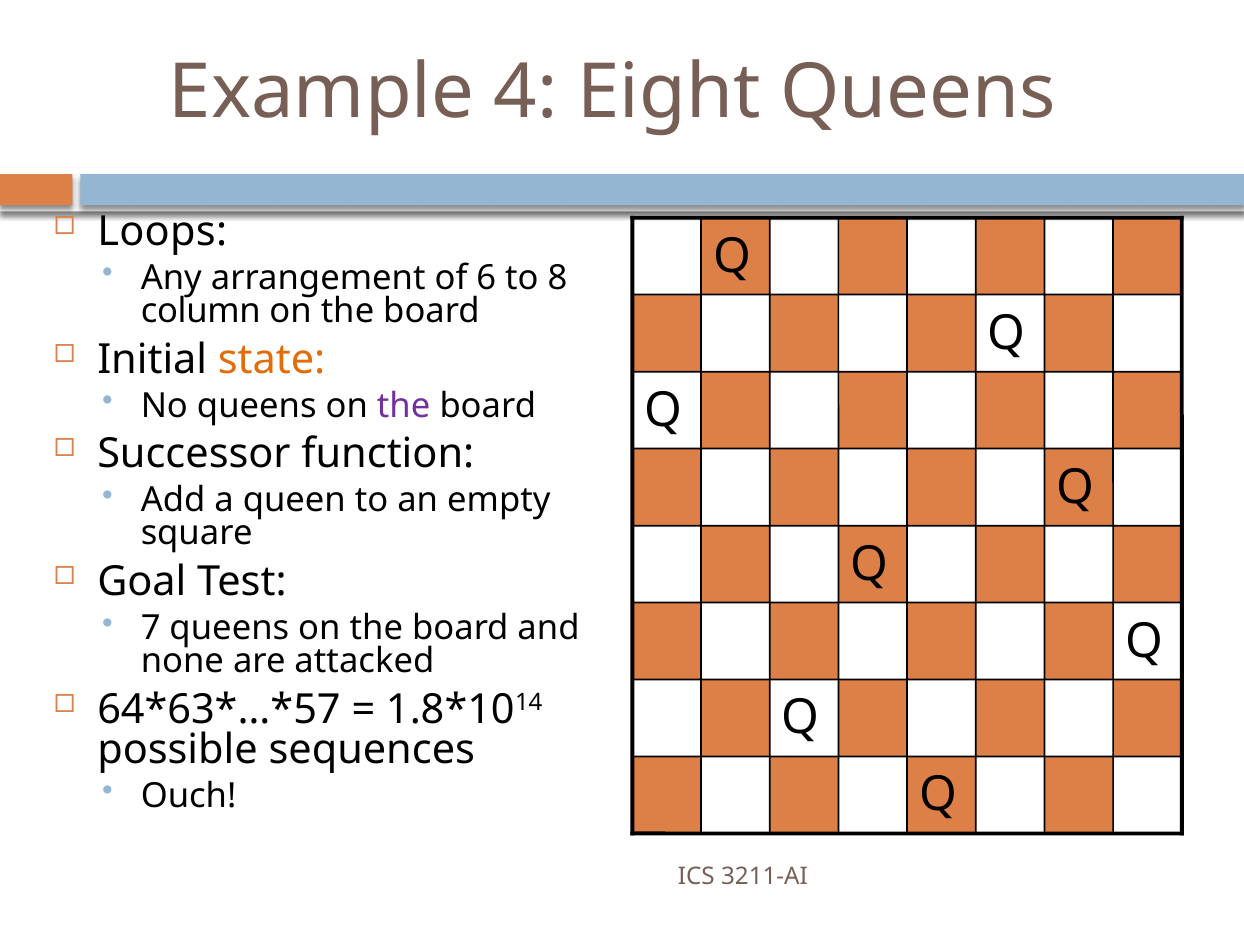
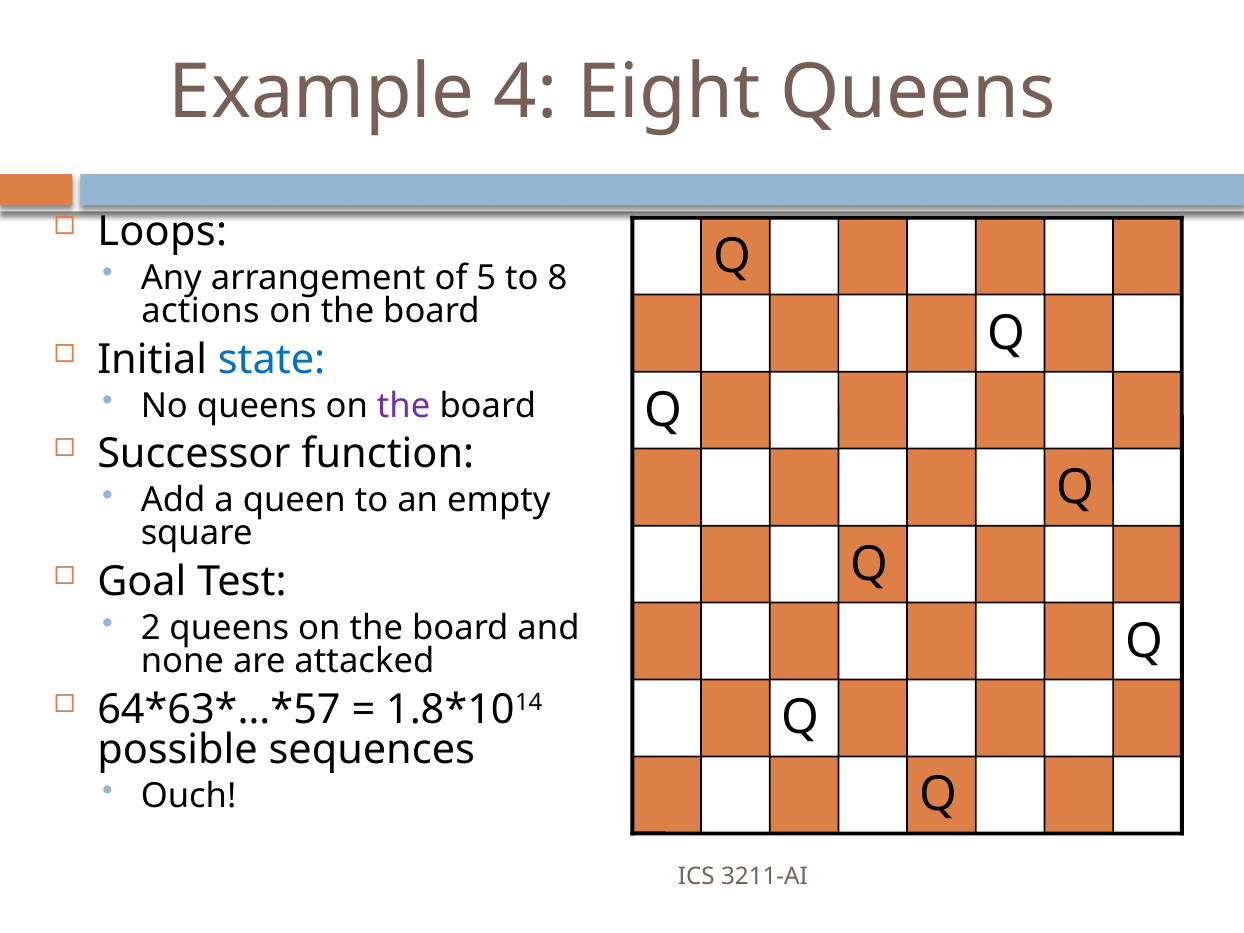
6: 6 -> 5 (486, 278)
column: column -> actions (200, 311)
state colour: orange -> blue (272, 359)
7: 7 -> 2 (151, 628)
